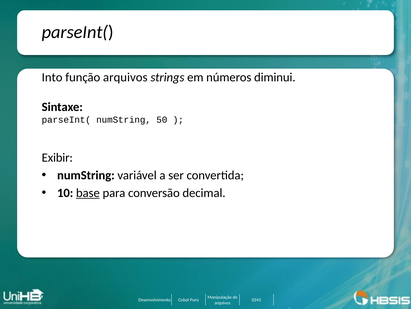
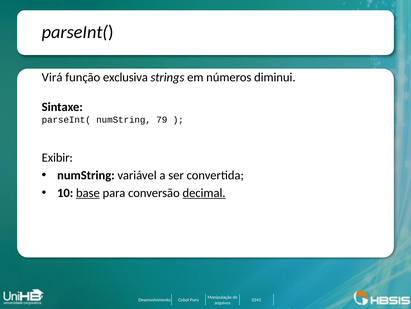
Into: Into -> Virá (52, 77)
função arquivos: arquivos -> exclusiva (125, 77)
50: 50 -> 79 (162, 119)
decimal underline: none -> present (204, 192)
